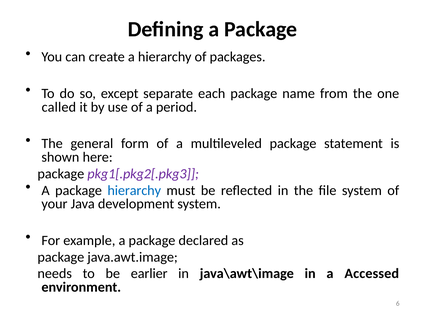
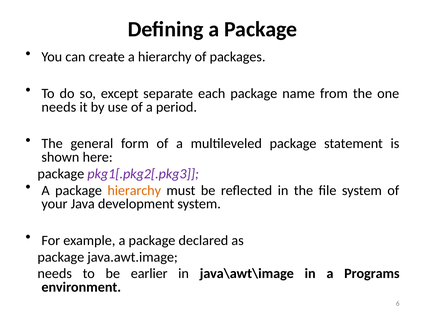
called: called -> needs (59, 107)
hierarchy colour: blue -> orange (134, 191)
Accessed: Accessed -> Programs (372, 274)
